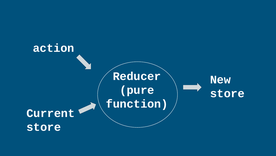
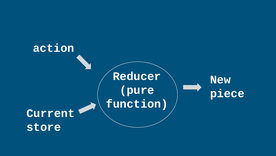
store: store -> piece (227, 93)
